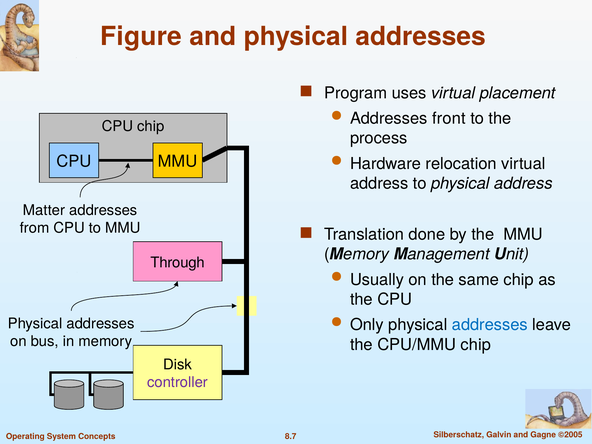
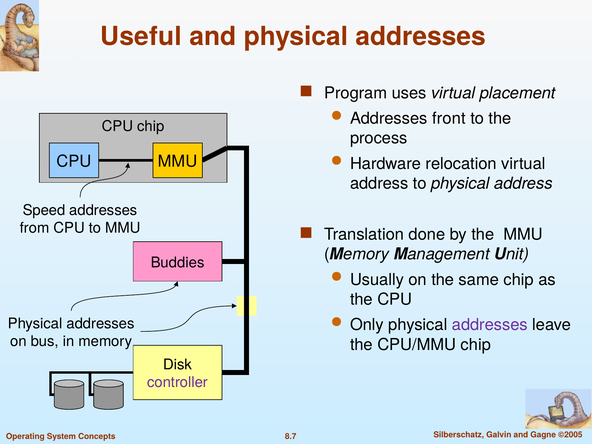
Figure: Figure -> Useful (141, 36)
Matter: Matter -> Speed (44, 210)
Through: Through -> Buddies (178, 262)
addresses colour: blue -> purple (490, 325)
